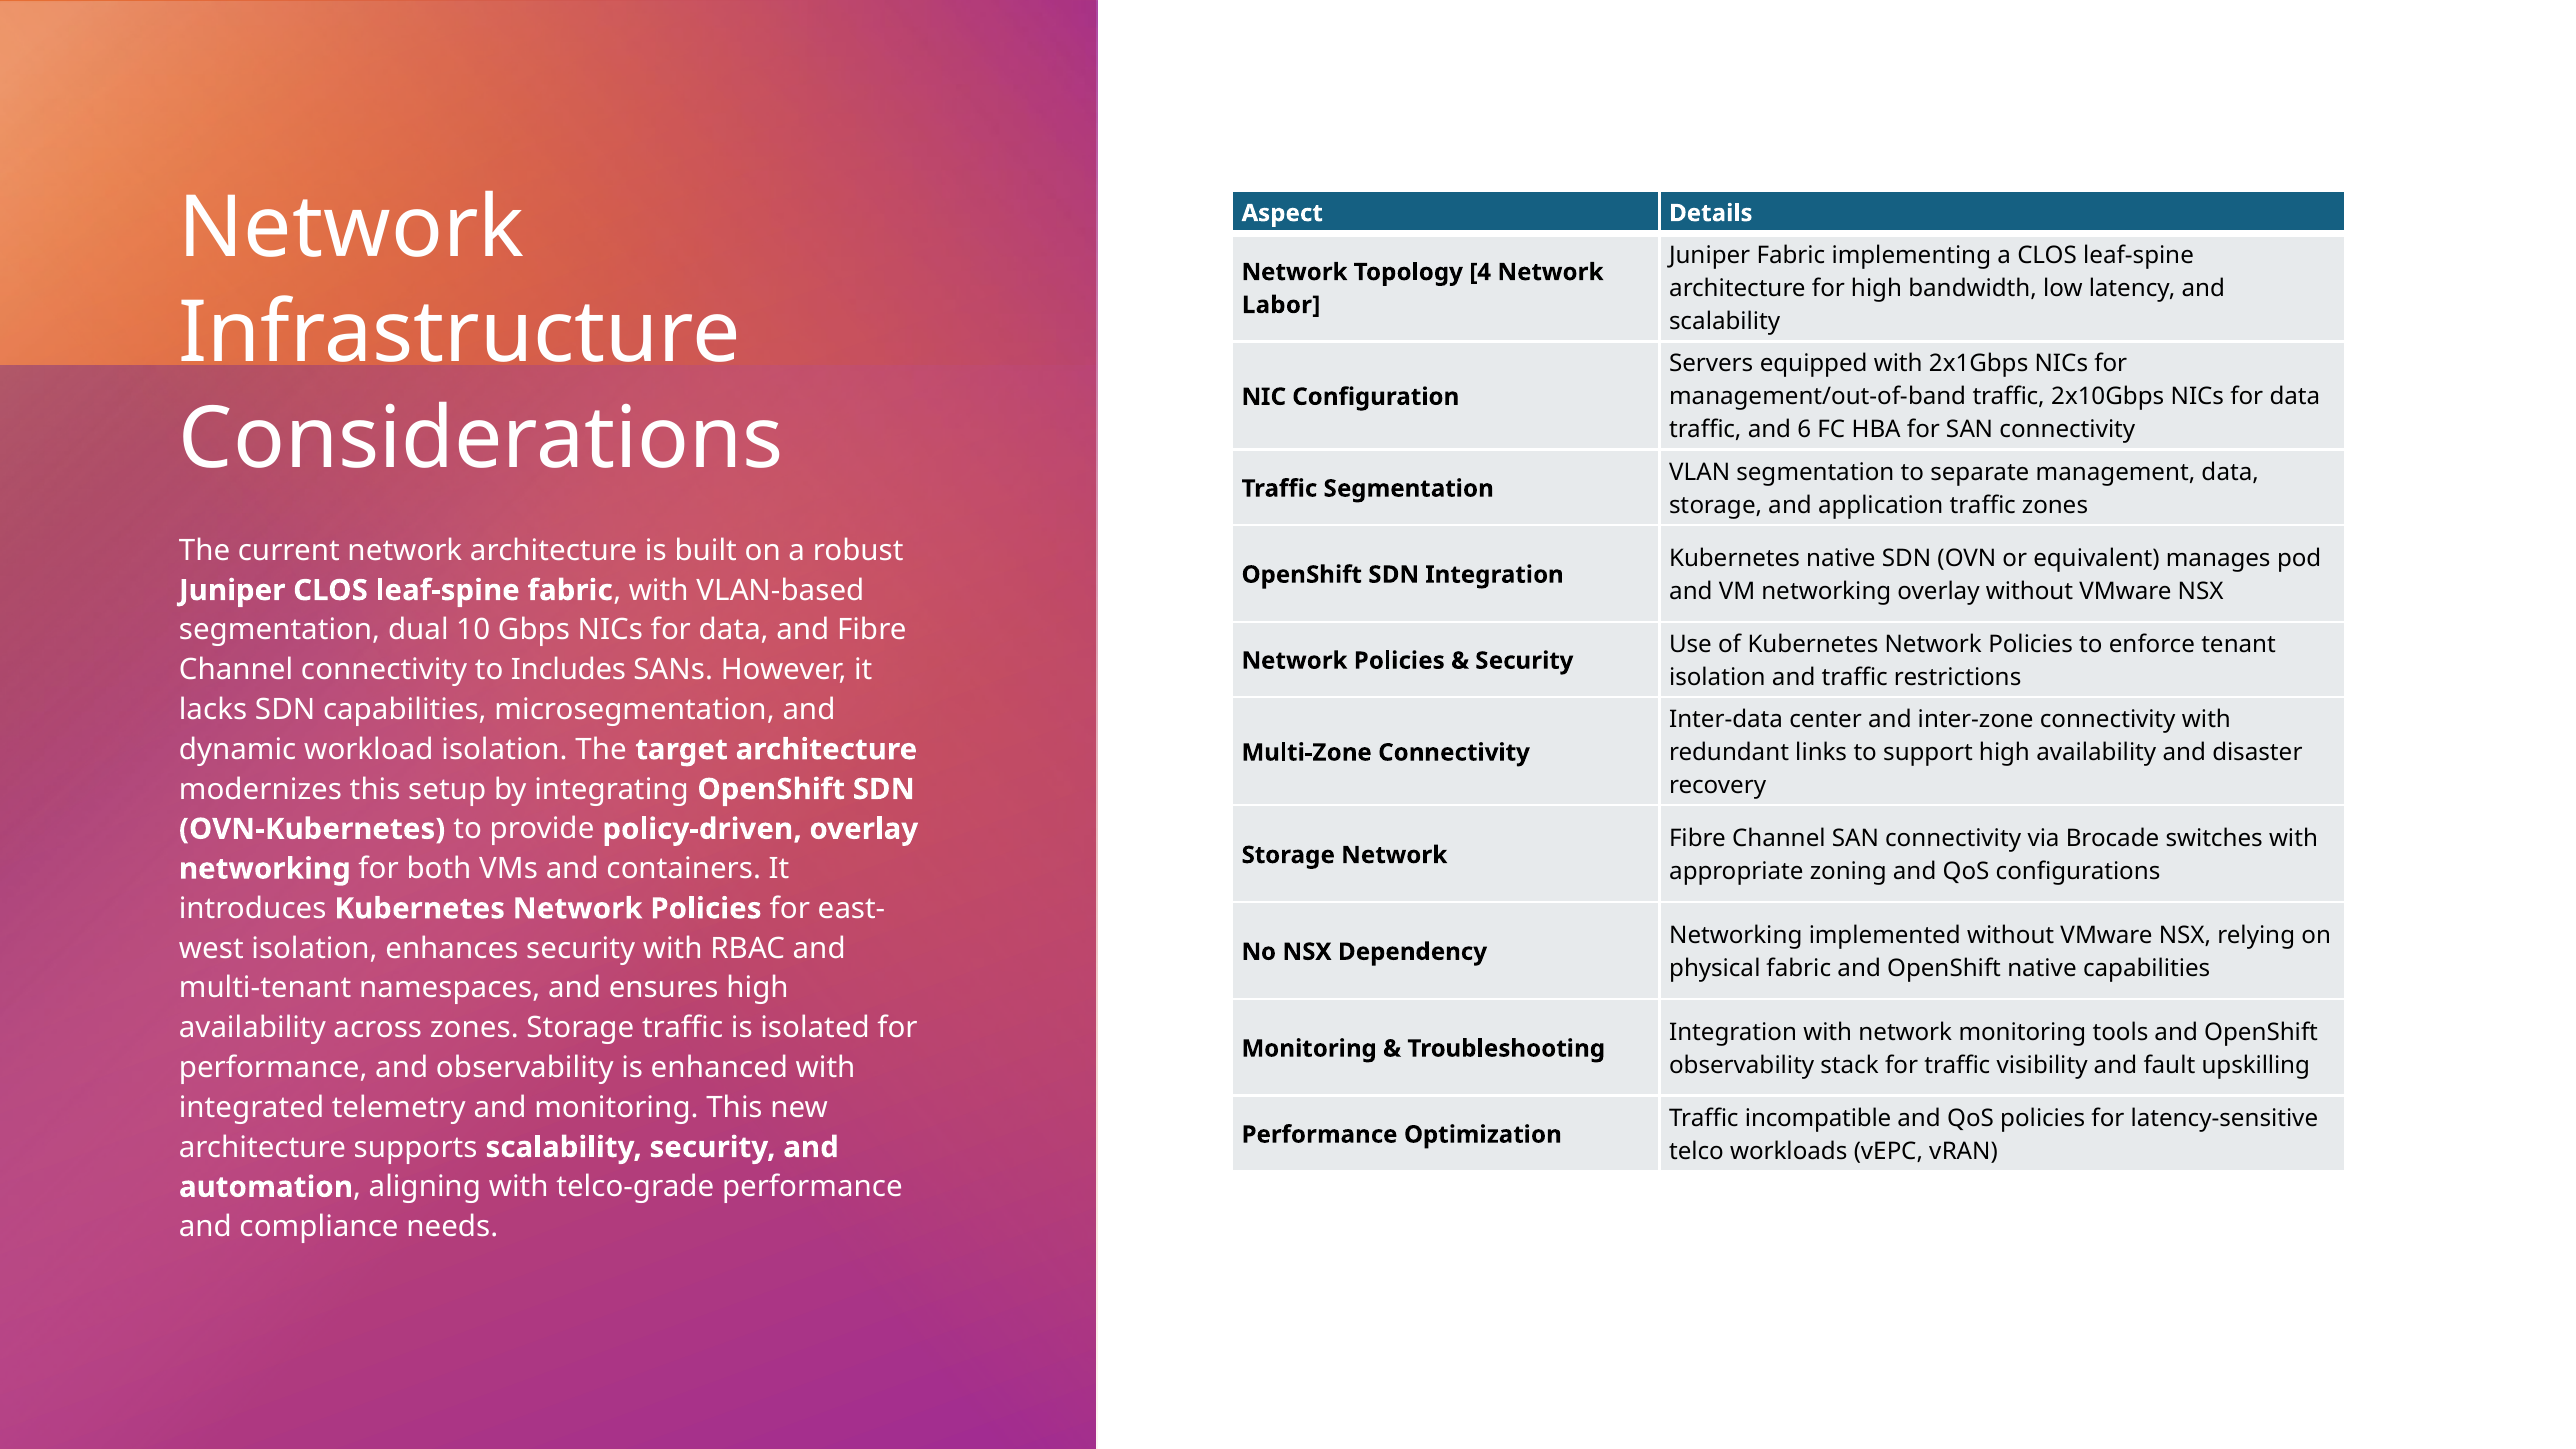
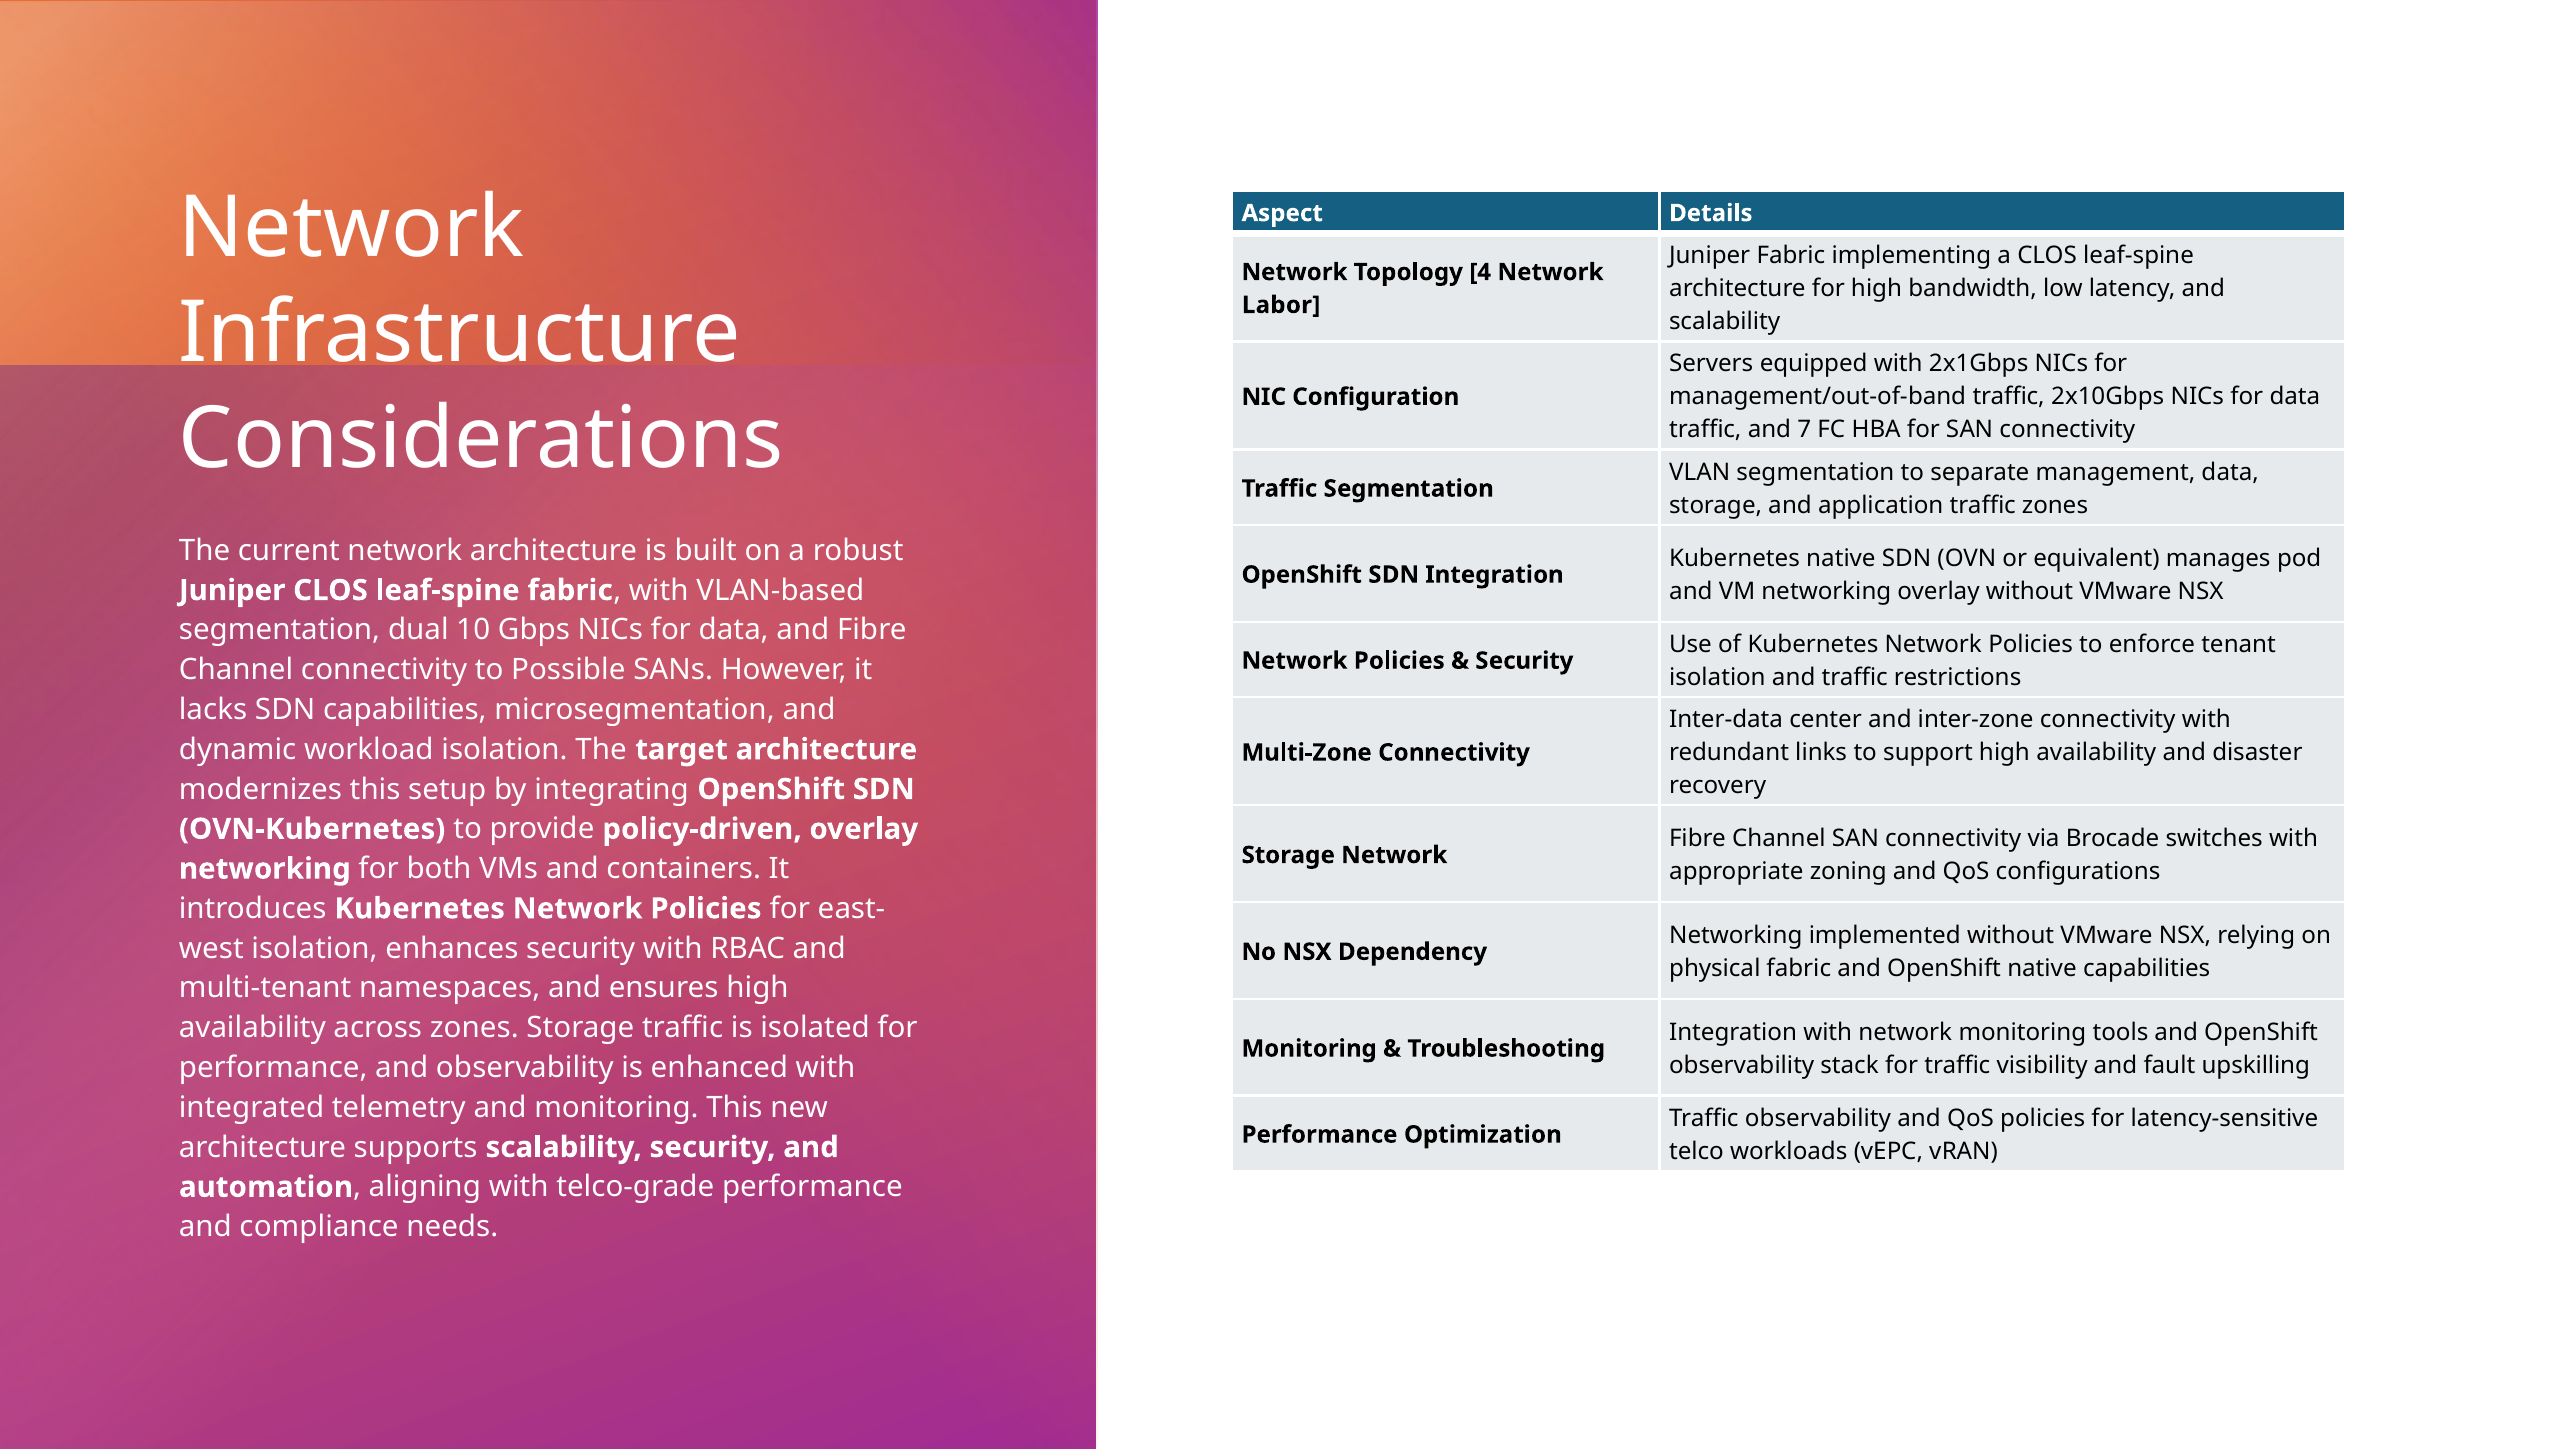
6: 6 -> 7 (1804, 430)
Includes: Includes -> Possible (568, 670)
Traffic incompatible: incompatible -> observability (1818, 1118)
